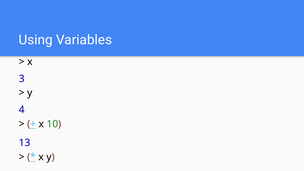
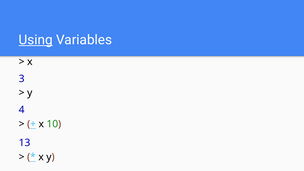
Using underline: none -> present (36, 40)
